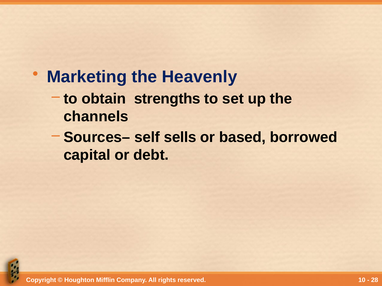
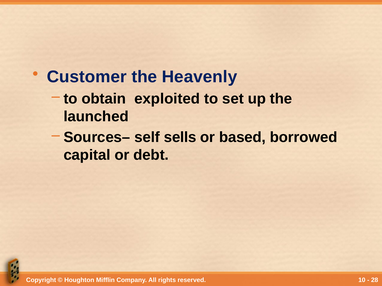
Marketing: Marketing -> Customer (87, 77)
strengths: strengths -> exploited (167, 99)
channels: channels -> launched (96, 117)
